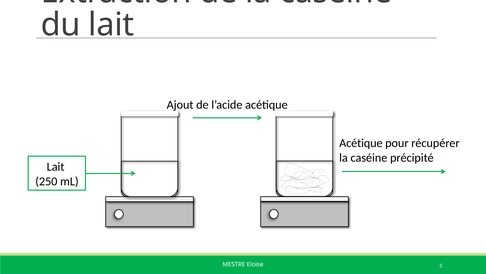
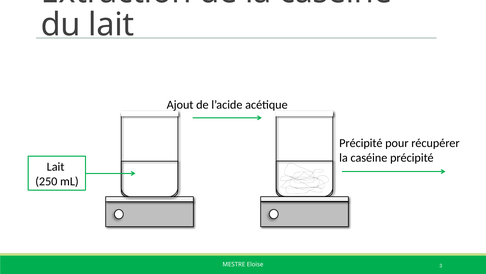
Acétique: Acétique -> Précipité (361, 143)
